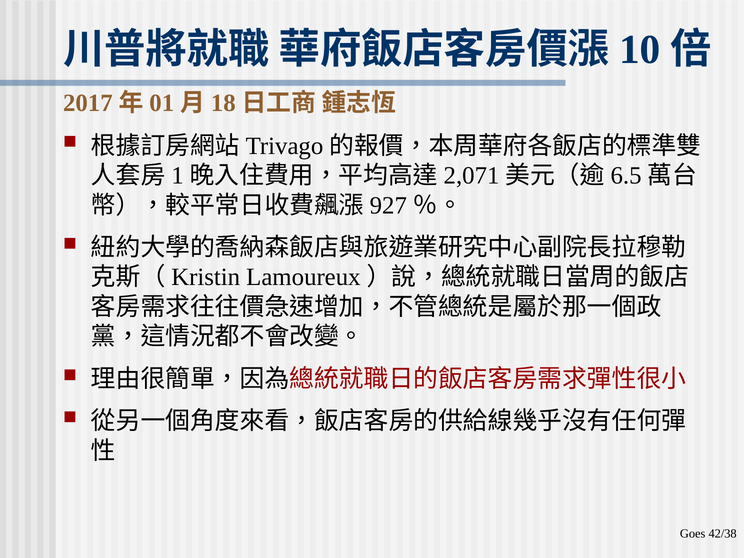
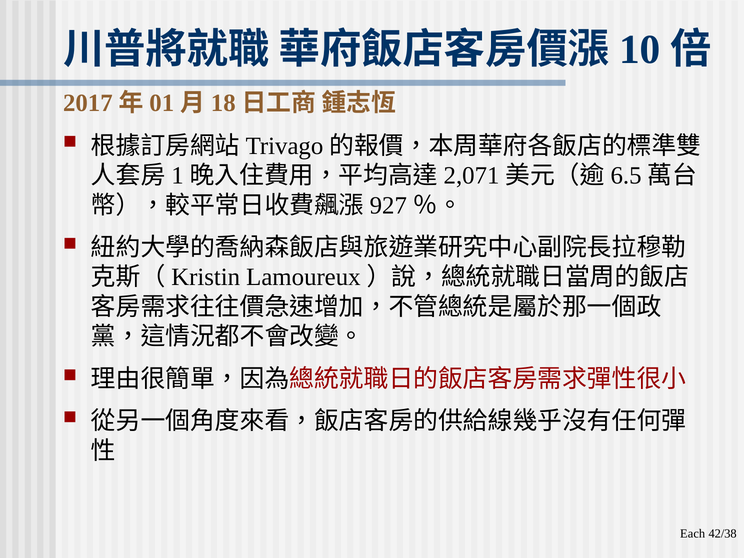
Goes: Goes -> Each (693, 534)
